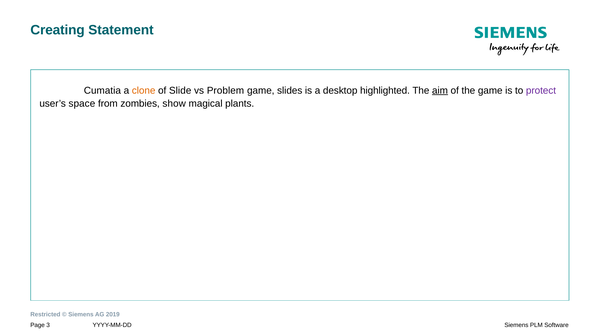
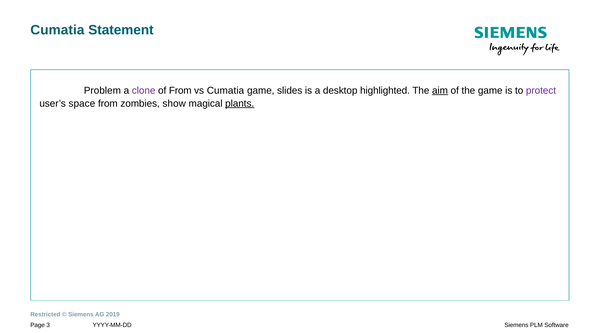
Creating: Creating -> Cumatia (57, 30)
Cumatia: Cumatia -> Problem (102, 90)
clone colour: orange -> purple (144, 90)
of Slide: Slide -> From (180, 90)
vs Problem: Problem -> Cumatia (225, 90)
plants underline: none -> present (240, 103)
